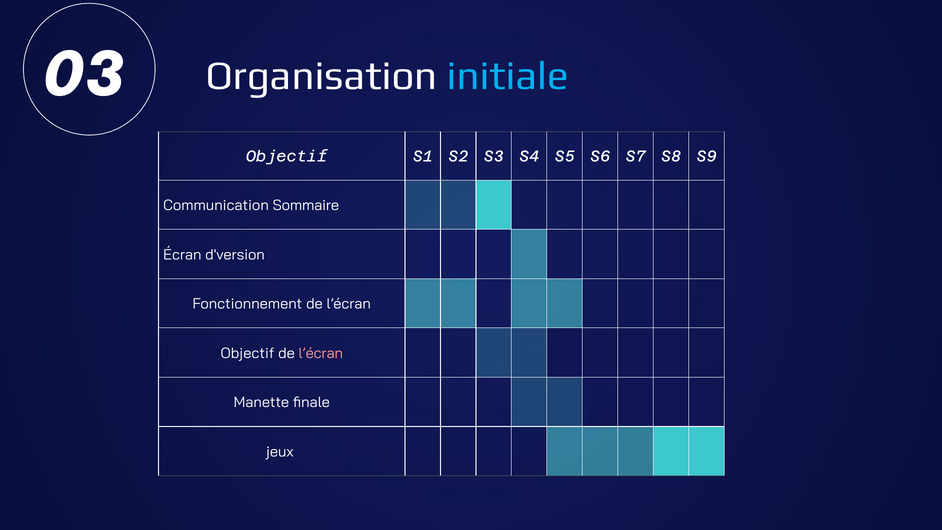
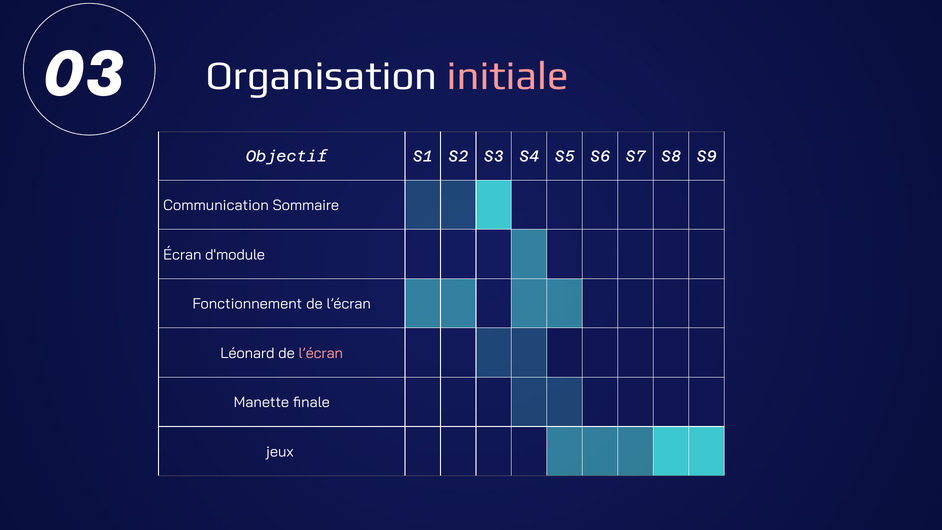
initiale colour: light blue -> pink (508, 76)
d'version: d'version -> d'module (235, 255)
Objectif: Objectif -> Léonard (247, 353)
